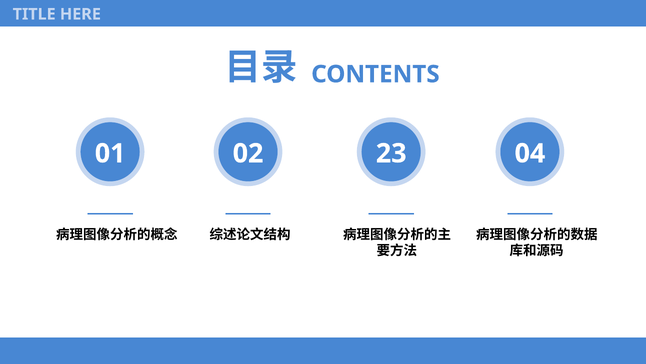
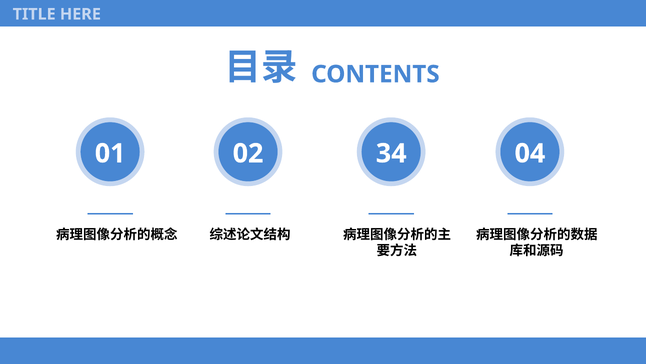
23: 23 -> 34 (391, 153)
